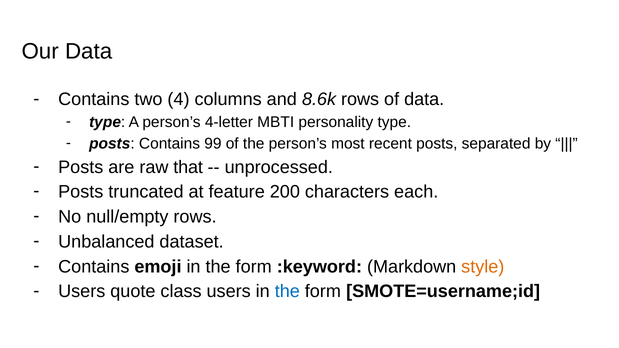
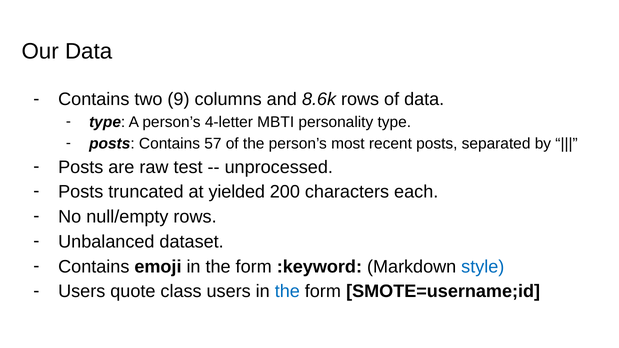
4: 4 -> 9 (179, 100)
99: 99 -> 57 (213, 144)
that: that -> test (188, 167)
feature: feature -> yielded (237, 192)
style colour: orange -> blue (483, 267)
